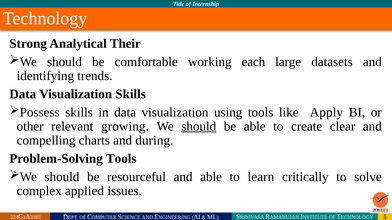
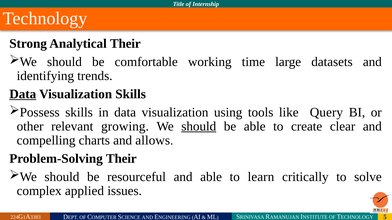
each: each -> time (253, 62)
Data underline: none -> present (23, 94)
Apply: Apply -> Query (326, 112)
during: during -> allows (153, 141)
Problem-Solving Tools: Tools -> Their (121, 159)
